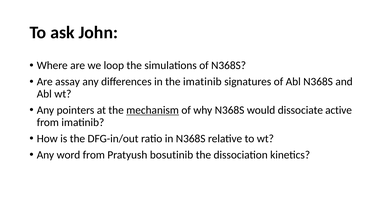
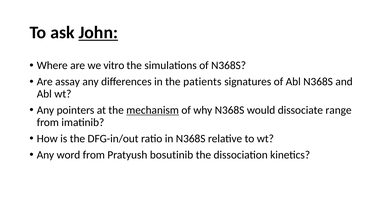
John underline: none -> present (98, 33)
loop: loop -> vitro (114, 65)
the imatinib: imatinib -> patients (202, 82)
active: active -> range (339, 110)
